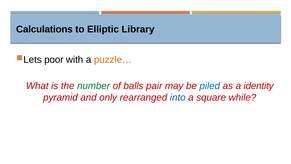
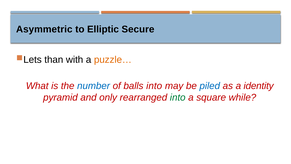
Calculations: Calculations -> Asymmetric (44, 29)
Library: Library -> Secure (138, 29)
poor: poor -> than (54, 60)
number colour: green -> blue (94, 86)
balls pair: pair -> into (154, 86)
into colour: blue -> green (178, 97)
